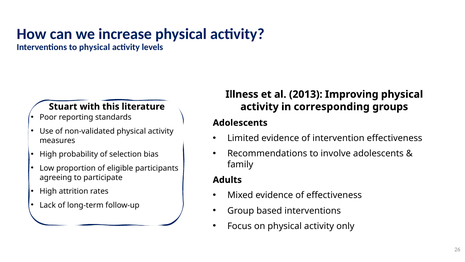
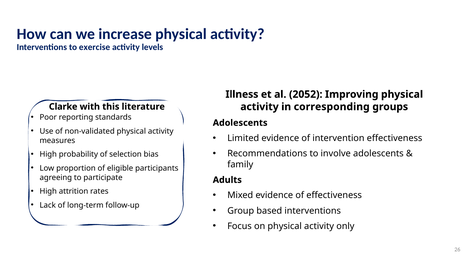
to physical: physical -> exercise (95, 47)
2013: 2013 -> 2052 (306, 94)
Stuart: Stuart -> Clarke (63, 106)
